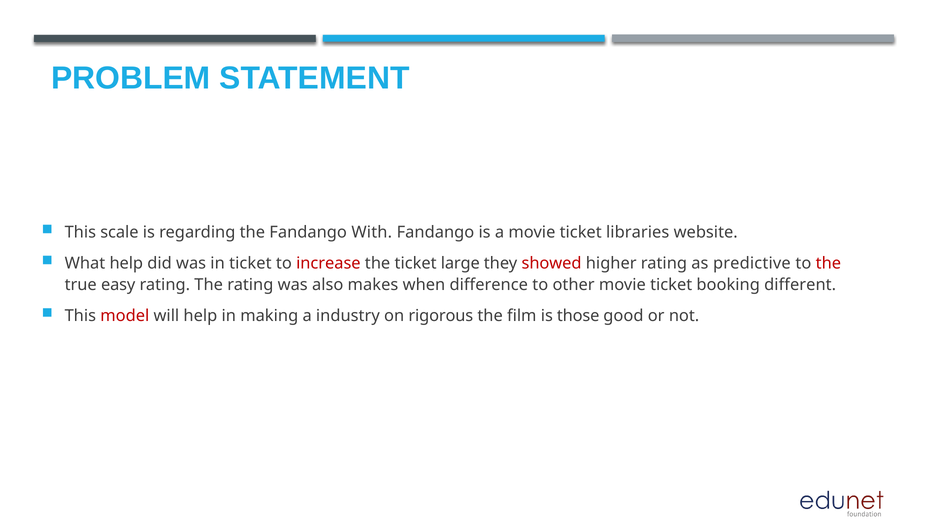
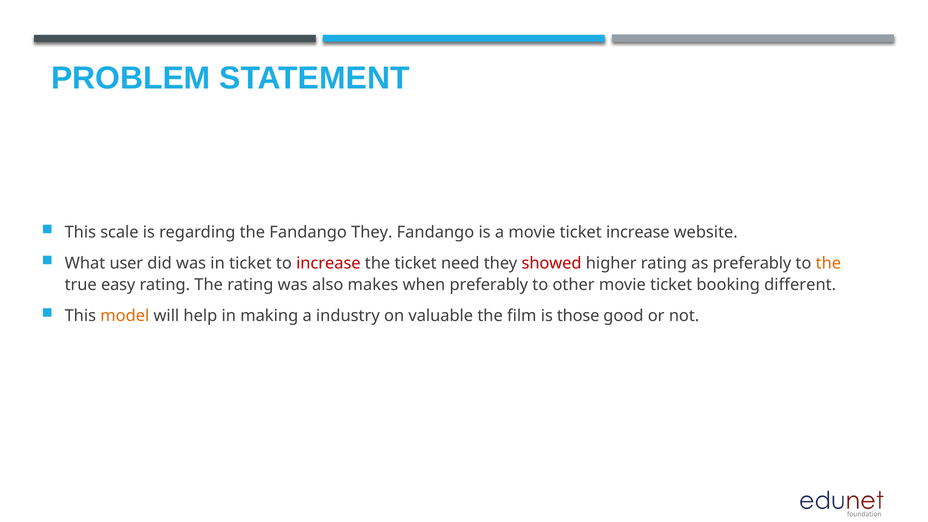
Fandango With: With -> They (372, 233)
ticket libraries: libraries -> increase (638, 233)
What help: help -> user (126, 263)
large: large -> need (460, 263)
as predictive: predictive -> preferably (752, 263)
the colour: red -> orange (828, 263)
when difference: difference -> preferably (489, 285)
model colour: red -> orange (125, 316)
rigorous: rigorous -> valuable (441, 316)
